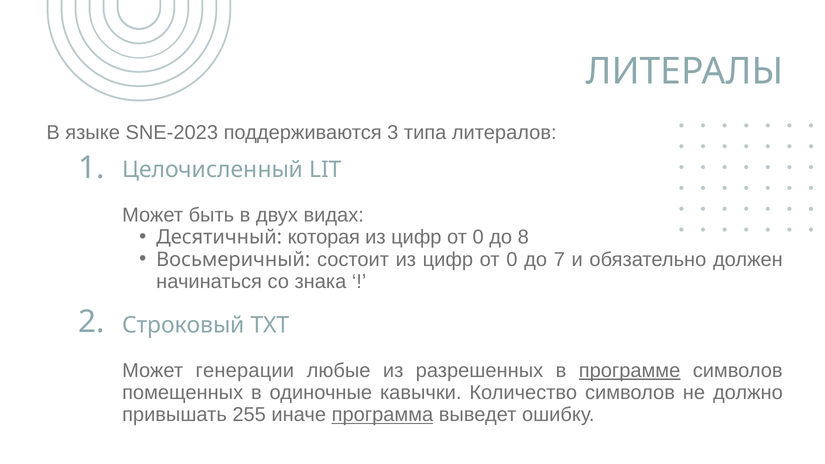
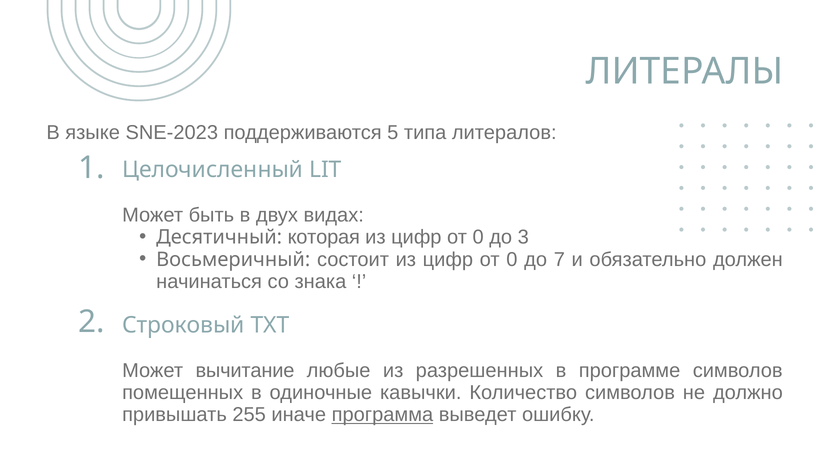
3: 3 -> 5 (393, 133)
8: 8 -> 3 (523, 237)
генерации: генерации -> вычитание (245, 371)
программе underline: present -> none (630, 371)
